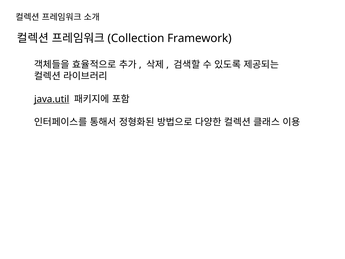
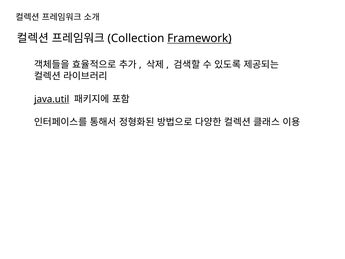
Framework underline: none -> present (199, 38)
